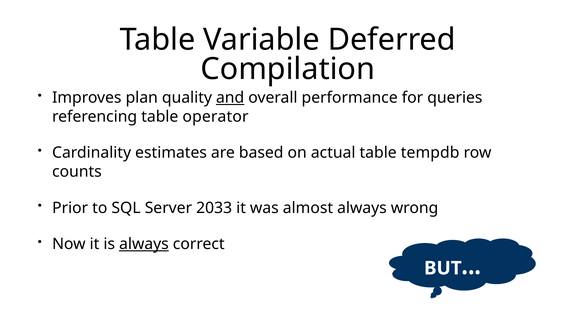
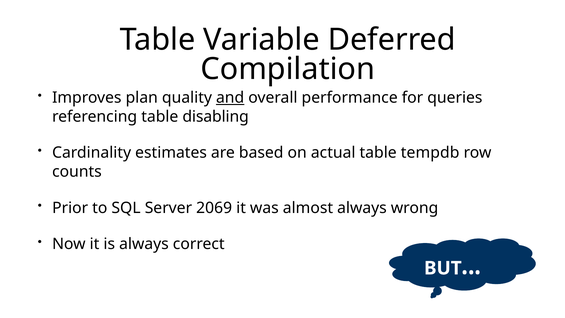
operator: operator -> disabling (216, 117)
2033: 2033 -> 2069 (214, 208)
always underline: present -> none (144, 244)
